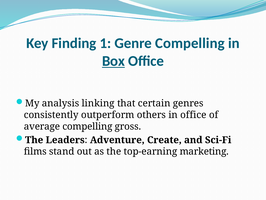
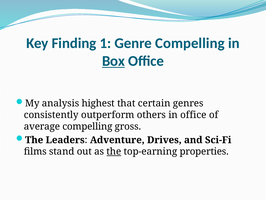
linking: linking -> highest (98, 103)
Create: Create -> Drives (164, 140)
the underline: none -> present (114, 151)
marketing: marketing -> properties (204, 151)
